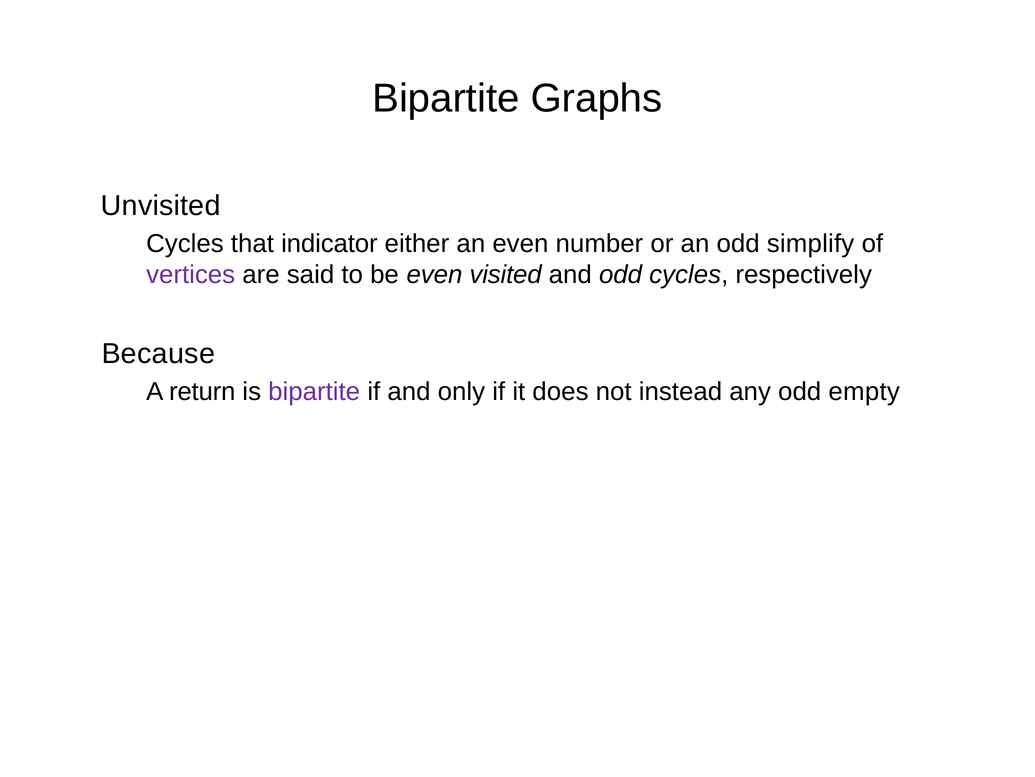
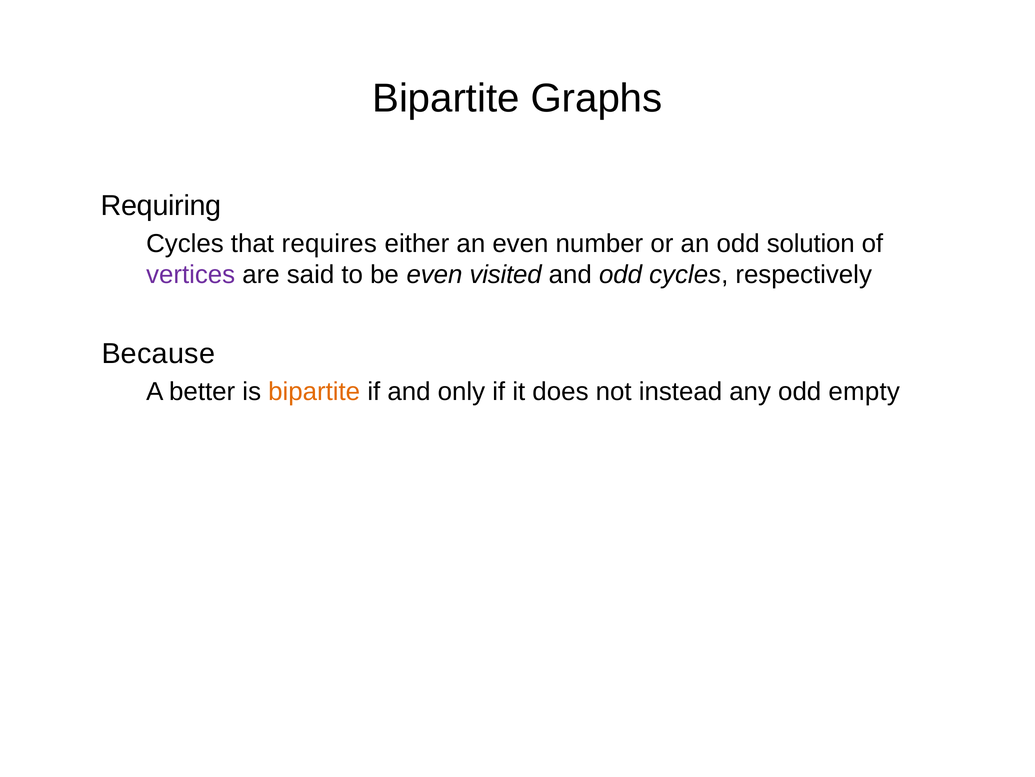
Unvisited: Unvisited -> Requiring (161, 206)
indicator: indicator -> requires (329, 243)
simplify: simplify -> solution (811, 243)
return: return -> better (202, 391)
bipartite colour: purple -> orange (314, 391)
